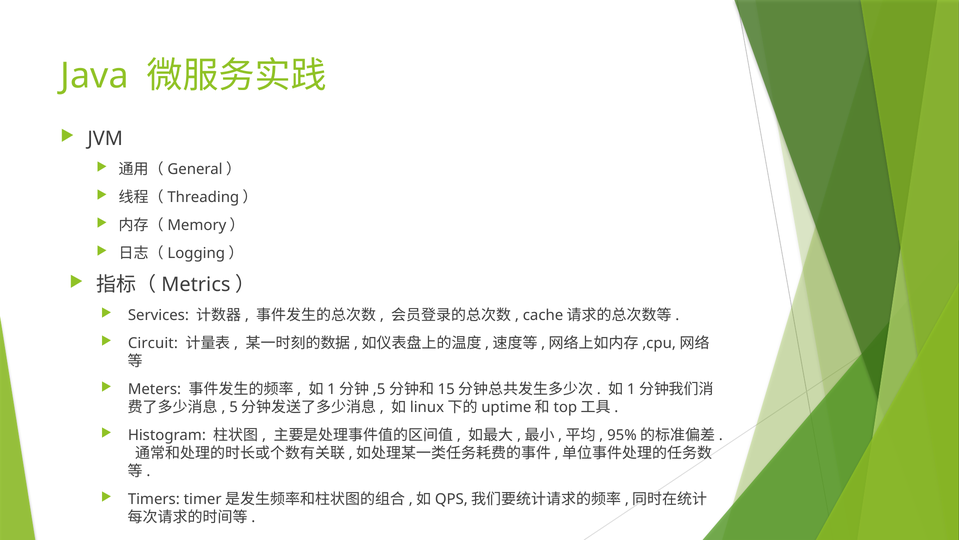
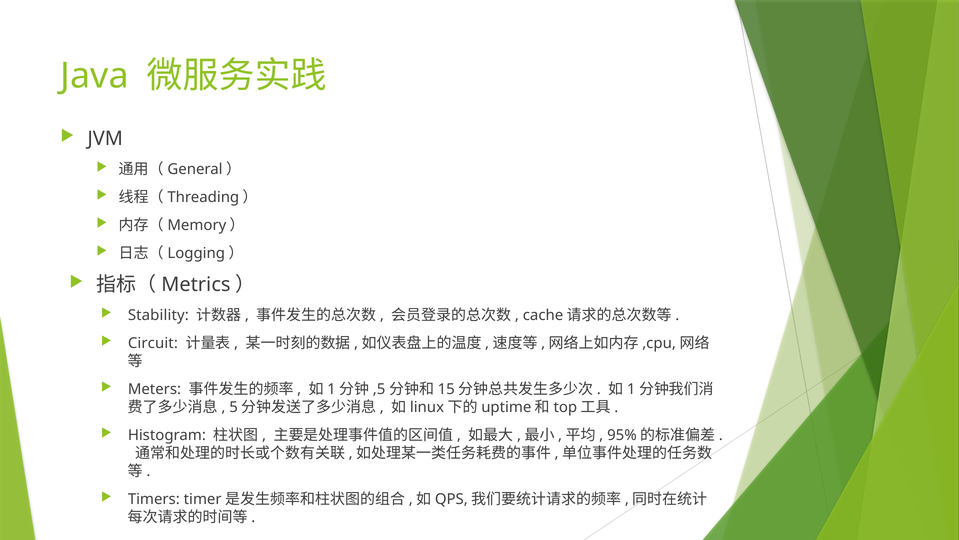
Services: Services -> Stability (158, 315)
